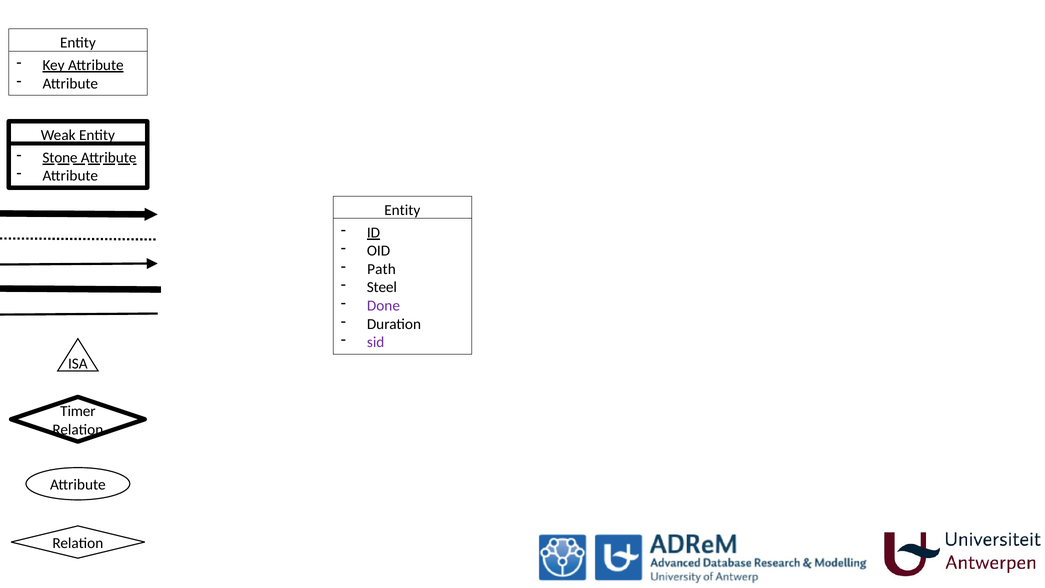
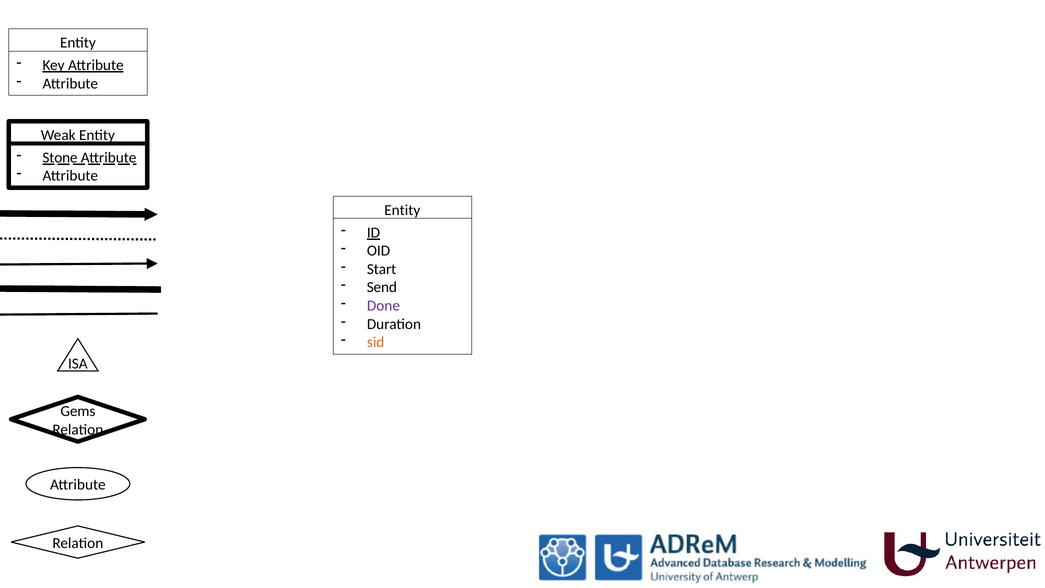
Path: Path -> Start (382, 269)
Steel: Steel -> Send (382, 287)
sid colour: purple -> orange (376, 342)
Timer: Timer -> Gems (78, 411)
